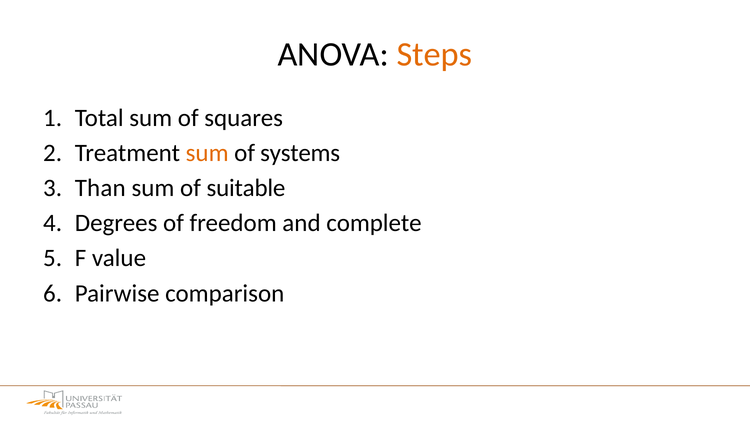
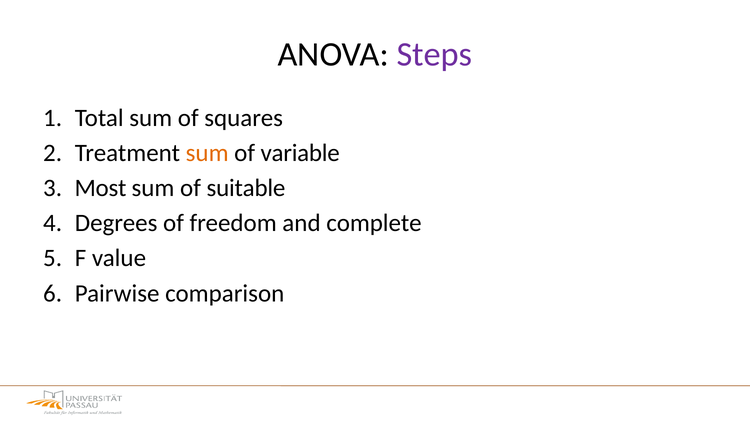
Steps colour: orange -> purple (435, 54)
systems: systems -> variable (300, 153)
Than: Than -> Most (100, 188)
